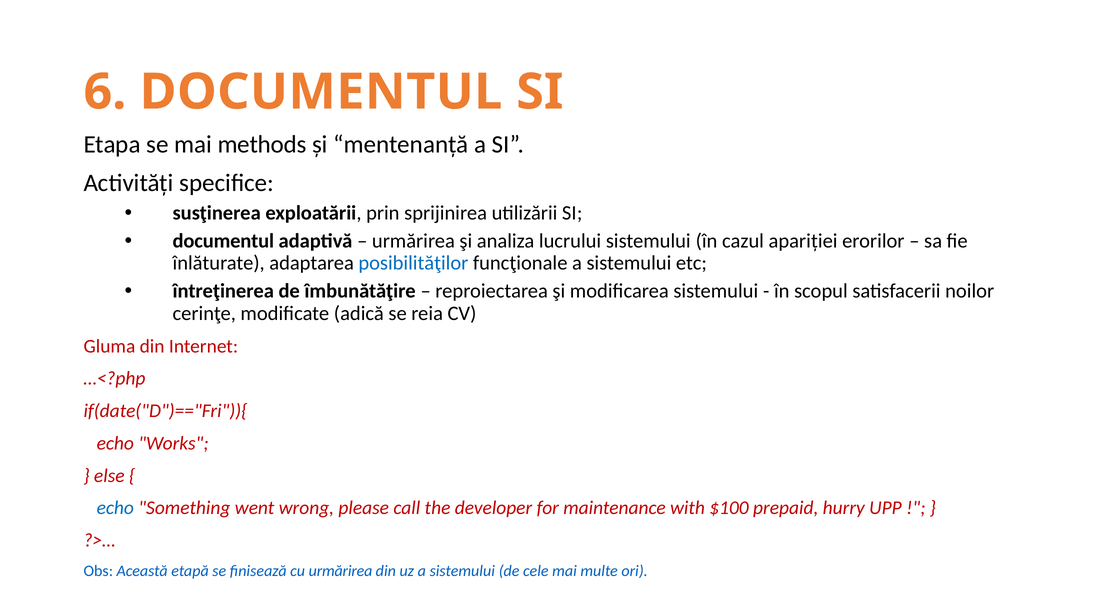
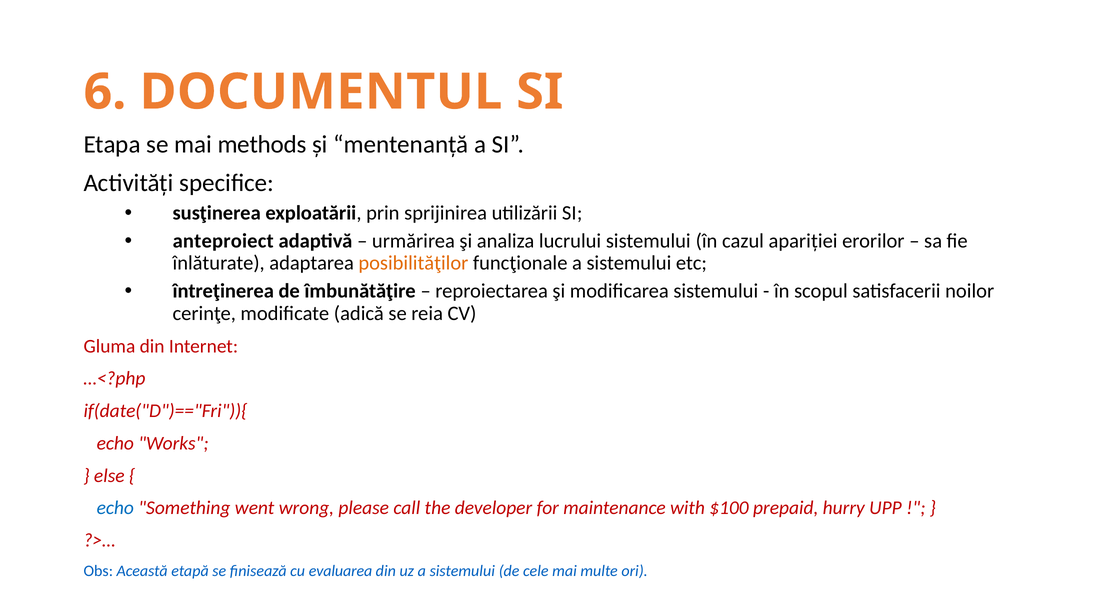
documentul: documentul -> anteproiect (223, 241)
posibilităţilor colour: blue -> orange (413, 263)
cu urmărirea: urmărirea -> evaluarea (341, 571)
